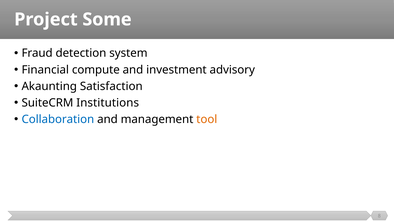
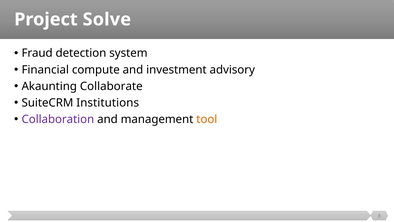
Some: Some -> Solve (107, 19)
Satisfaction: Satisfaction -> Collaborate (111, 86)
Collaboration colour: blue -> purple (58, 119)
